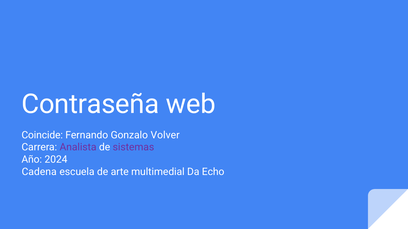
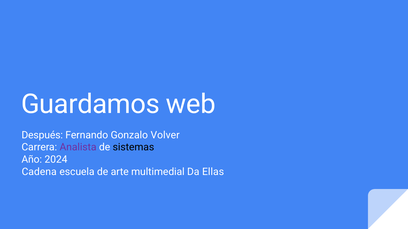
Contraseña: Contraseña -> Guardamos (90, 104)
Coincide: Coincide -> Después (42, 135)
sistemas colour: purple -> black (133, 148)
Echo: Echo -> Ellas (213, 172)
